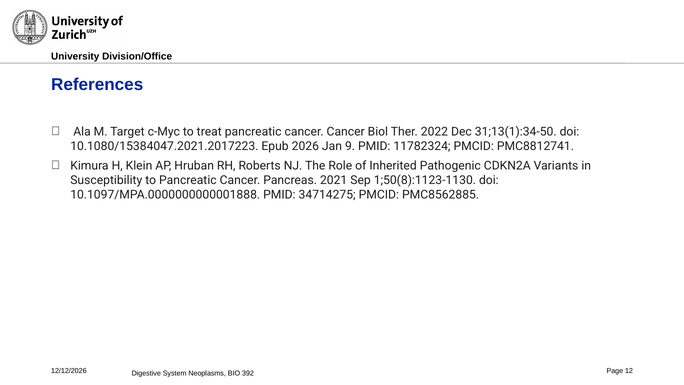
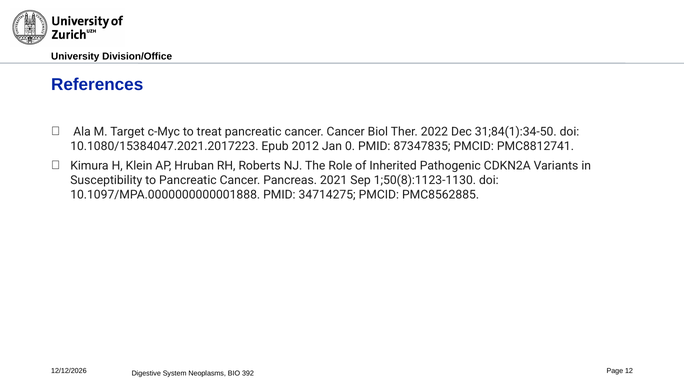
31;13(1):34-50: 31;13(1):34-50 -> 31;84(1):34-50 (516, 132)
2026: 2026 -> 2012 (305, 146)
9: 9 -> 0 (350, 146)
11782324: 11782324 -> 87347835 (422, 146)
